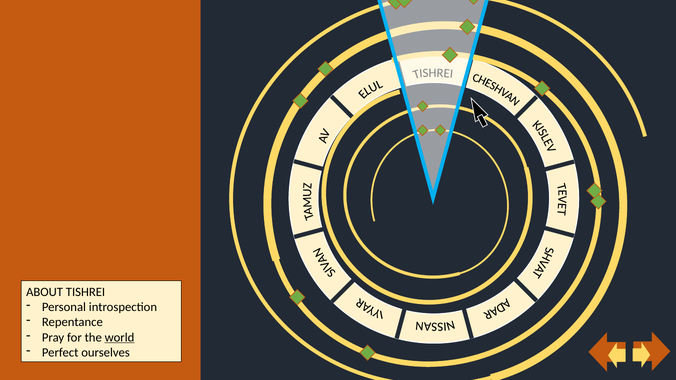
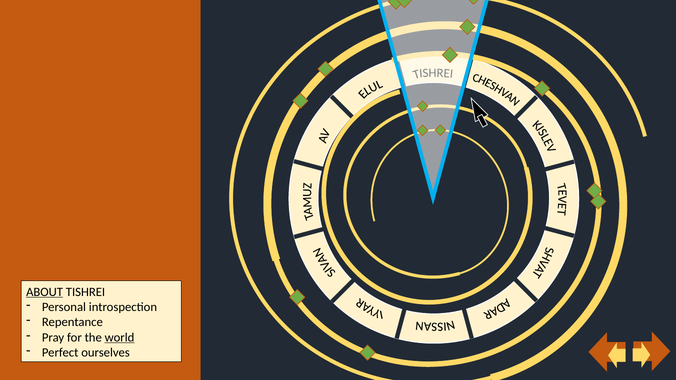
ABOUT underline: none -> present (45, 292)
